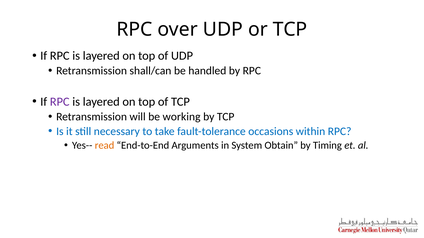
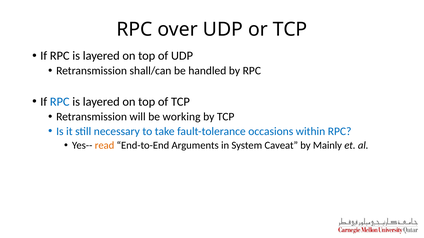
RPC colour: purple -> blue (60, 102)
Obtain: Obtain -> Caveat (281, 146)
Timing: Timing -> Mainly (327, 146)
